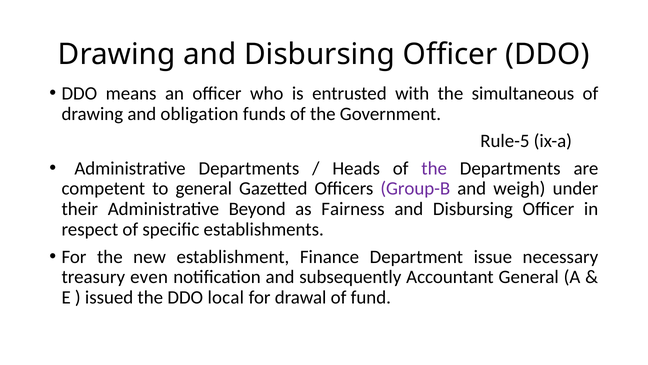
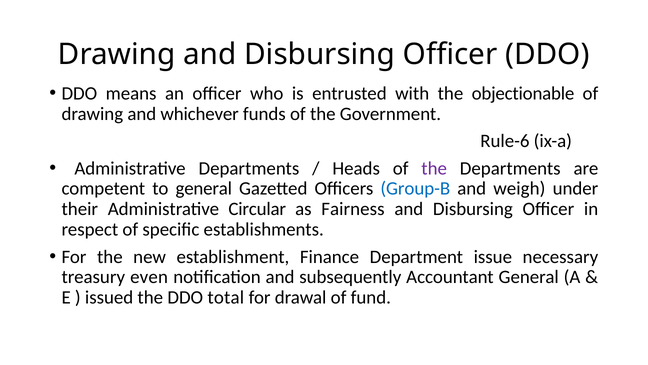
simultaneous: simultaneous -> objectionable (523, 93)
obligation: obligation -> whichever (200, 114)
Rule-5: Rule-5 -> Rule-6 (505, 141)
Group-B colour: purple -> blue (415, 188)
Beyond: Beyond -> Circular (257, 209)
local: local -> total (226, 297)
